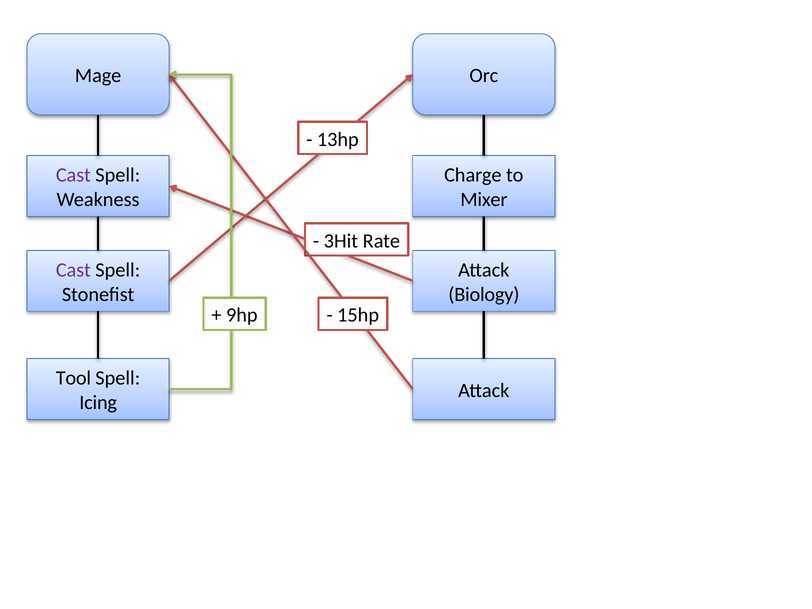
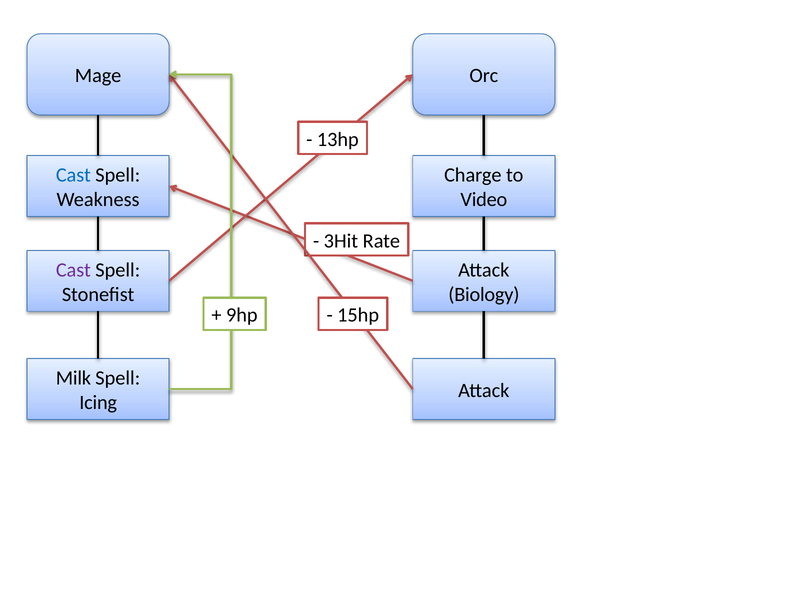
Cast colour: purple -> blue (73, 175)
Mixer: Mixer -> Video (484, 200)
Tool: Tool -> Milk (73, 378)
